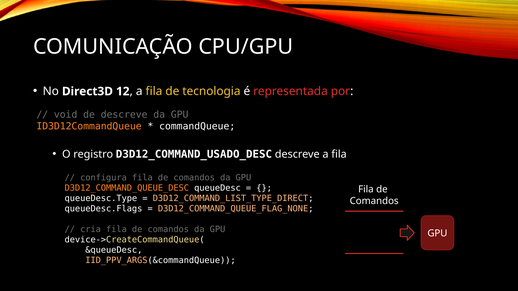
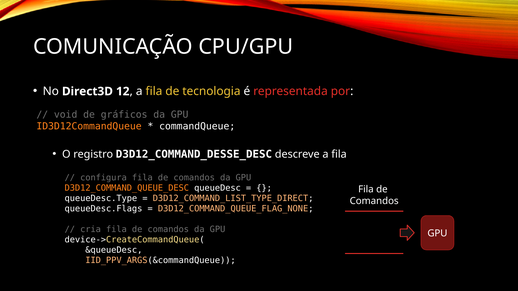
de descreve: descreve -> gráficos (124, 115)
D3D12_COMMAND_USADO_DESC: D3D12_COMMAND_USADO_DESC -> D3D12_COMMAND_DESSE_DESC (194, 155)
